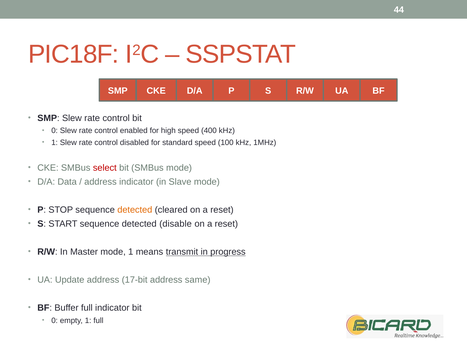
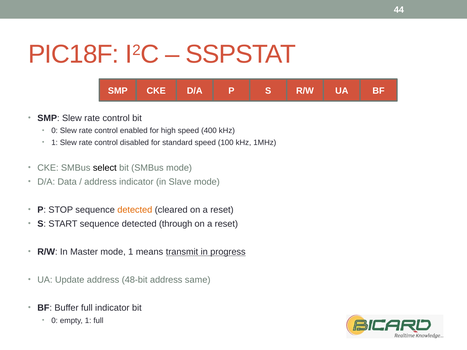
select colour: red -> black (105, 168)
disable: disable -> through (176, 224)
17-bit: 17-bit -> 48-bit (135, 280)
